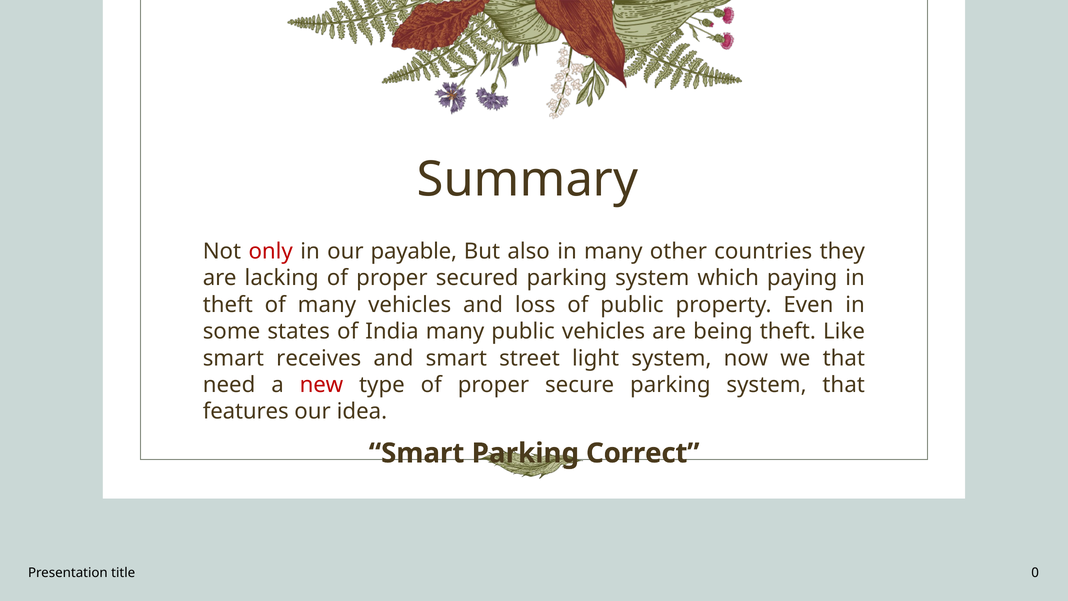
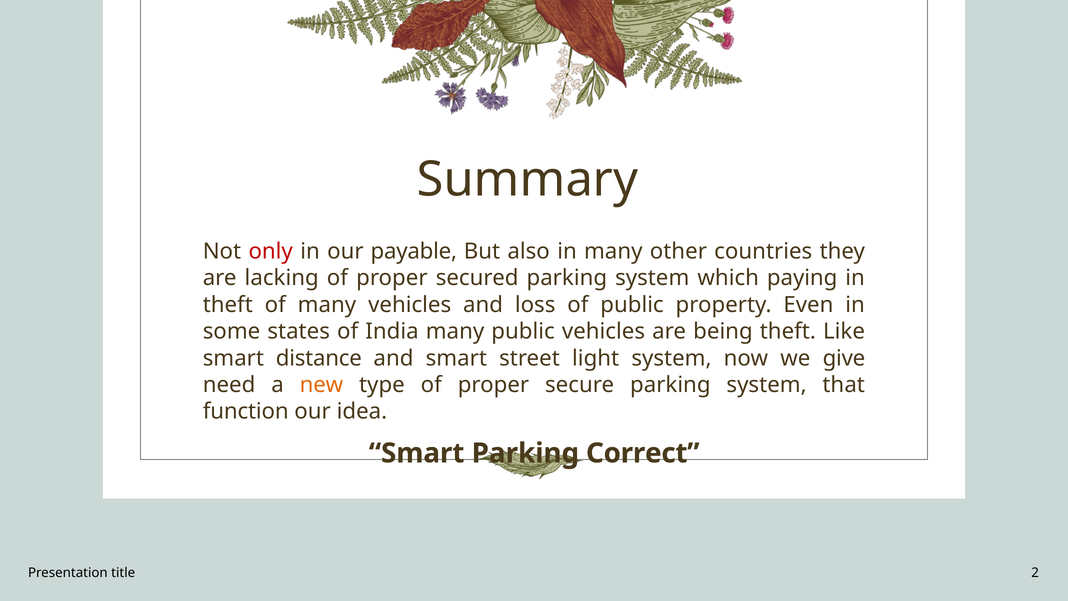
receives: receives -> distance (319, 358)
we that: that -> give (844, 358)
new colour: red -> orange (321, 385)
features: features -> function (246, 411)
0: 0 -> 2 (1035, 573)
